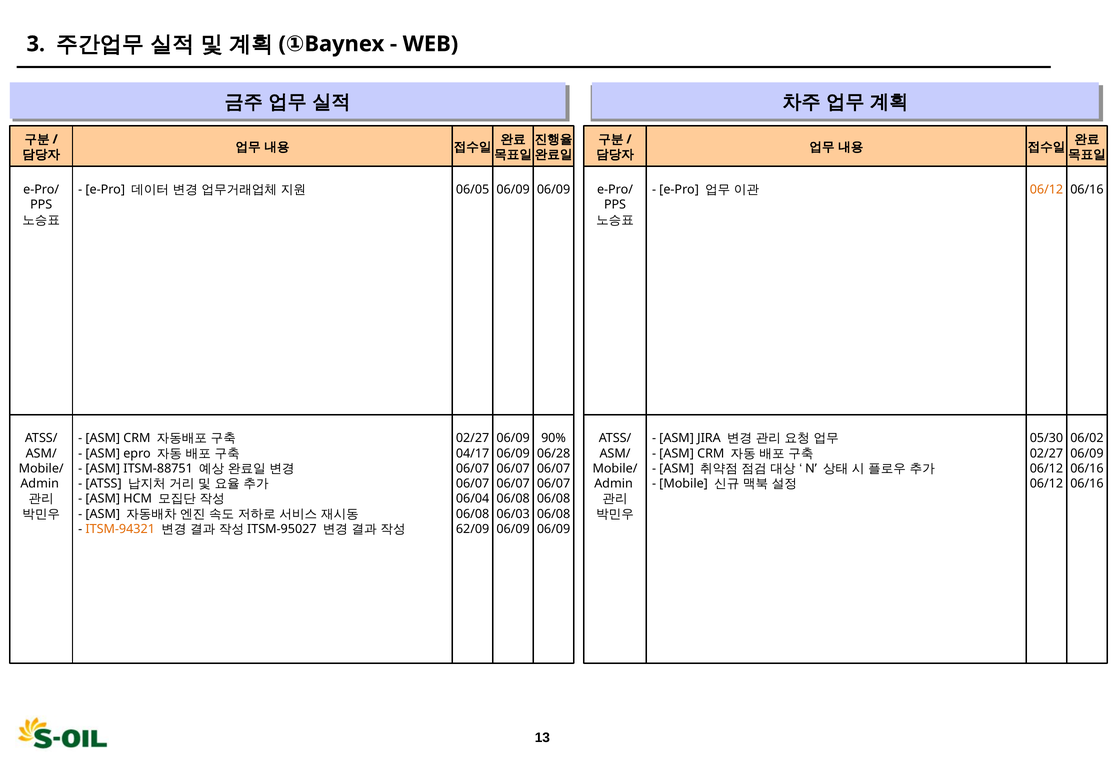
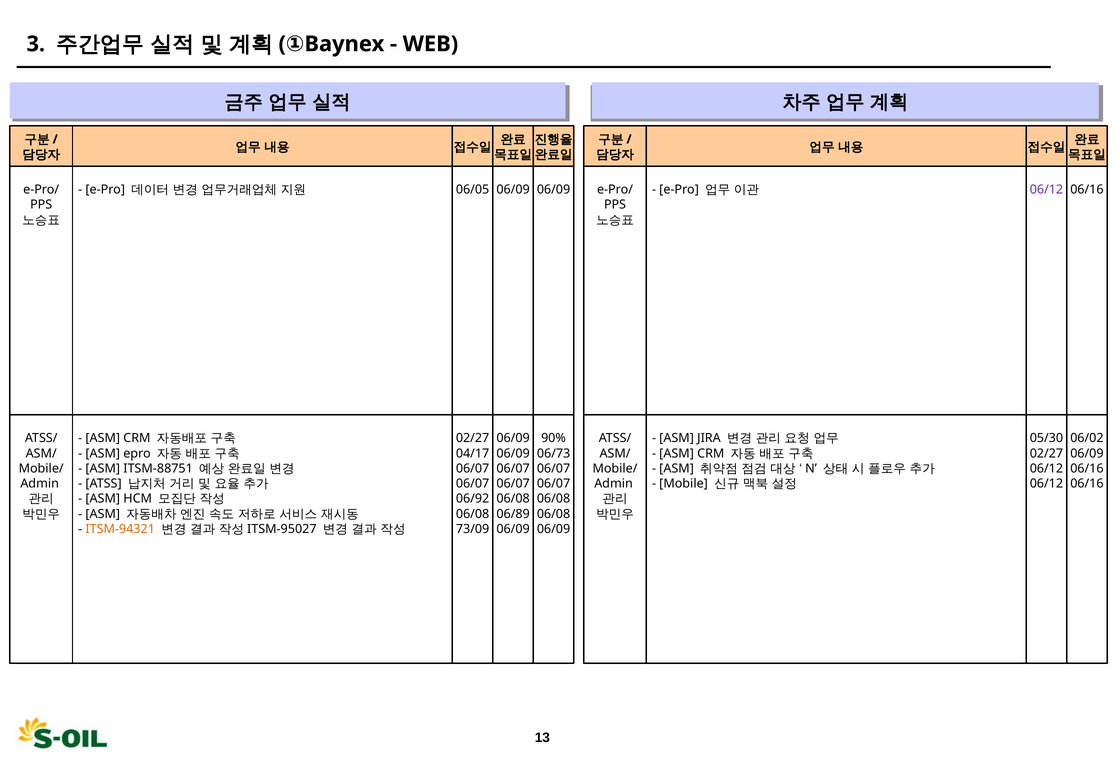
06/12 colour: orange -> purple (1046, 190)
06/28: 06/28 -> 06/73 (554, 453)
06/04: 06/04 -> 06/92 (473, 499)
06/03: 06/03 -> 06/89 (513, 514)
62/09: 62/09 -> 73/09 (473, 529)
